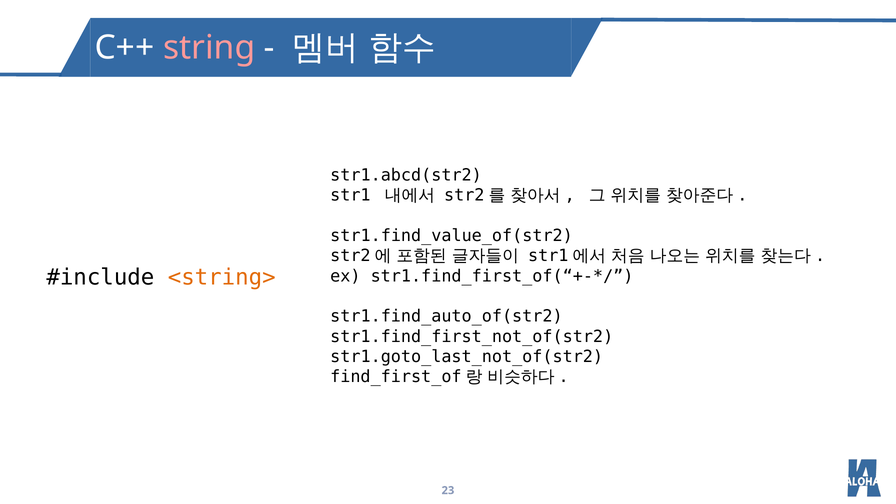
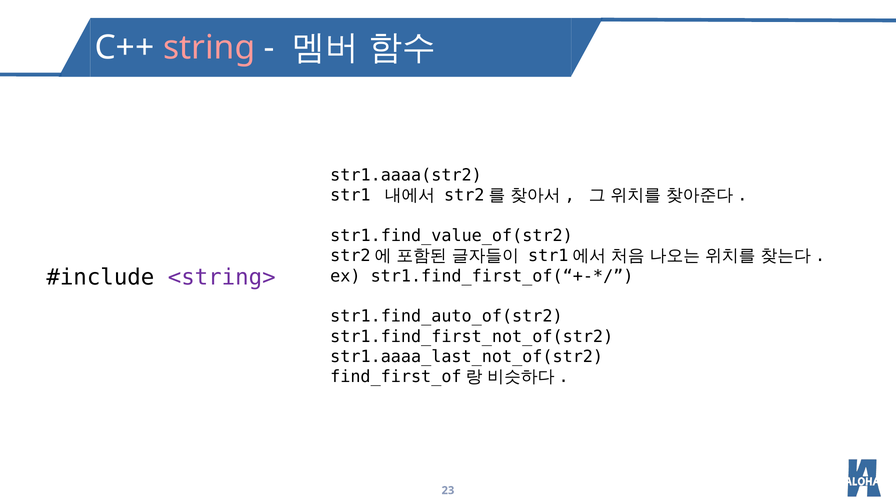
str1.abcd(str2: str1.abcd(str2 -> str1.aaaa(str2 (406, 175)
<string> colour: orange -> purple (222, 277)
str1.goto_last_not_of(str2: str1.goto_last_not_of(str2 -> str1.aaaa_last_not_of(str2 (467, 357)
